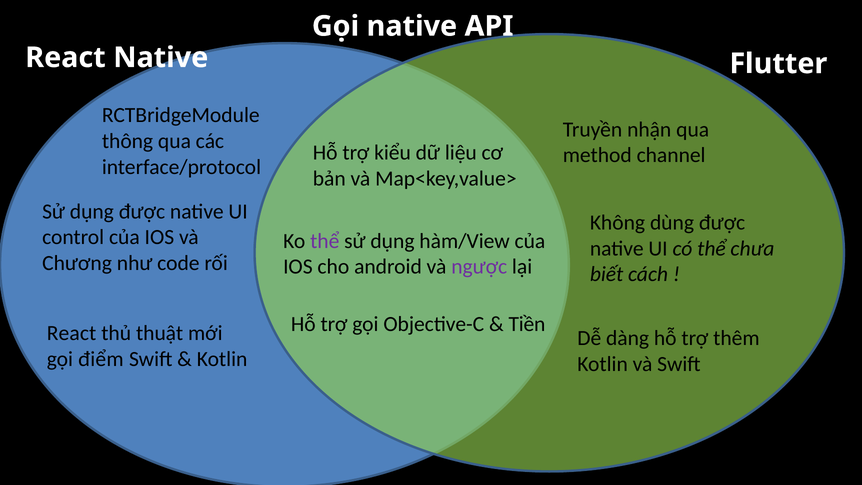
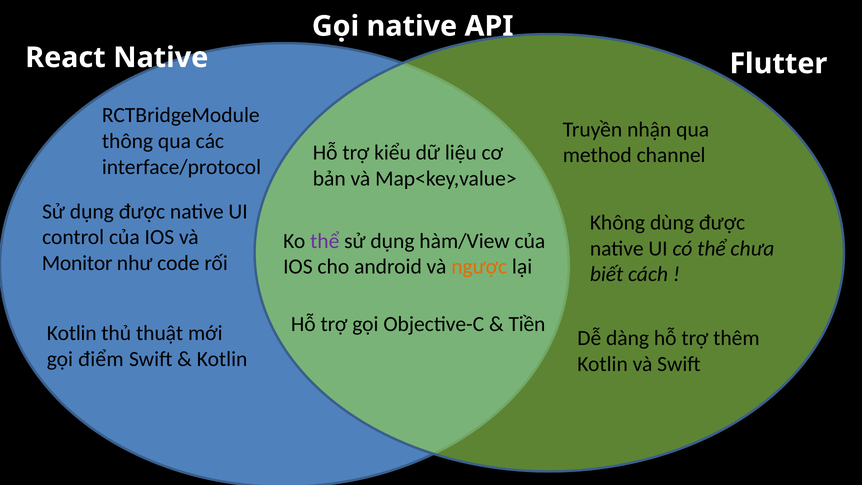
Chương: Chương -> Monitor (77, 263)
ngược colour: purple -> orange (479, 267)
React: React -> Kotlin (72, 333)
